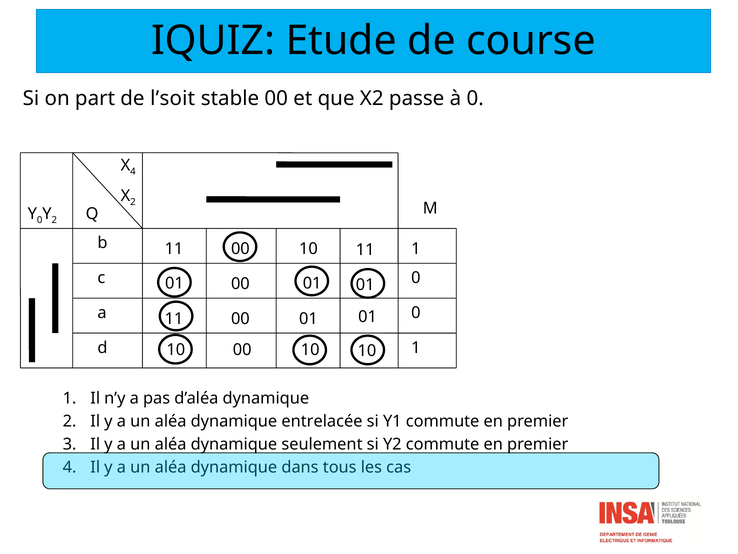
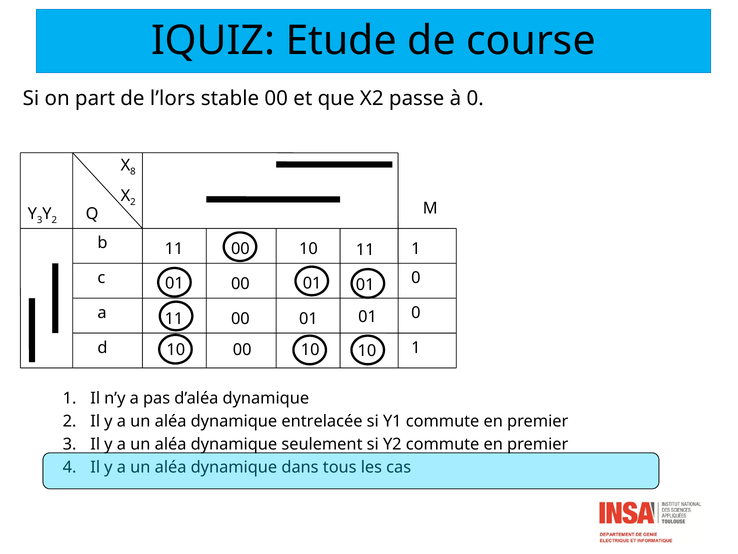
l’soit: l’soit -> l’lors (173, 99)
4: 4 -> 8 (133, 171)
Y 0: 0 -> 3 (40, 220)
